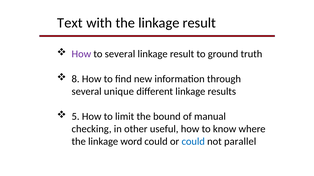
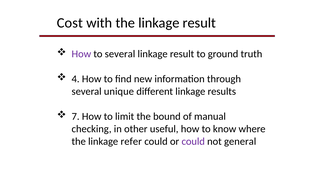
Text: Text -> Cost (70, 23)
8: 8 -> 4 (76, 79)
5: 5 -> 7 (76, 117)
word: word -> refer (131, 142)
could colour: blue -> purple (193, 142)
parallel: parallel -> general (240, 142)
